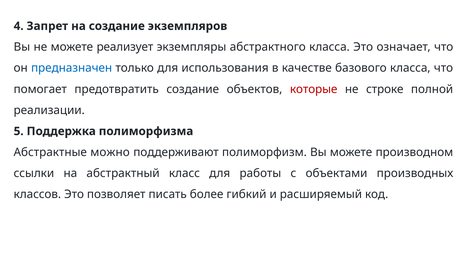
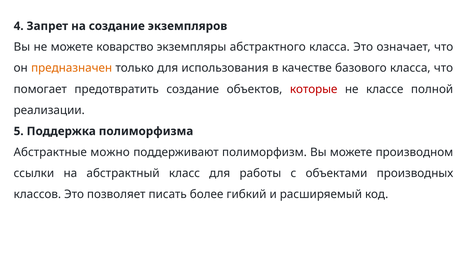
реализует: реализует -> коварство (125, 47)
предназначен colour: blue -> orange (72, 68)
строке: строке -> классе (385, 89)
